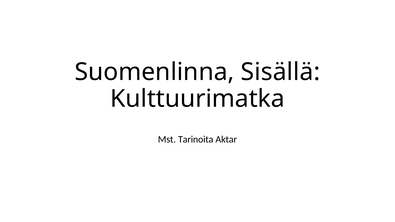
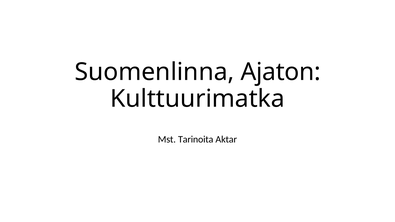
Sisällä: Sisällä -> Ajaton (281, 72)
